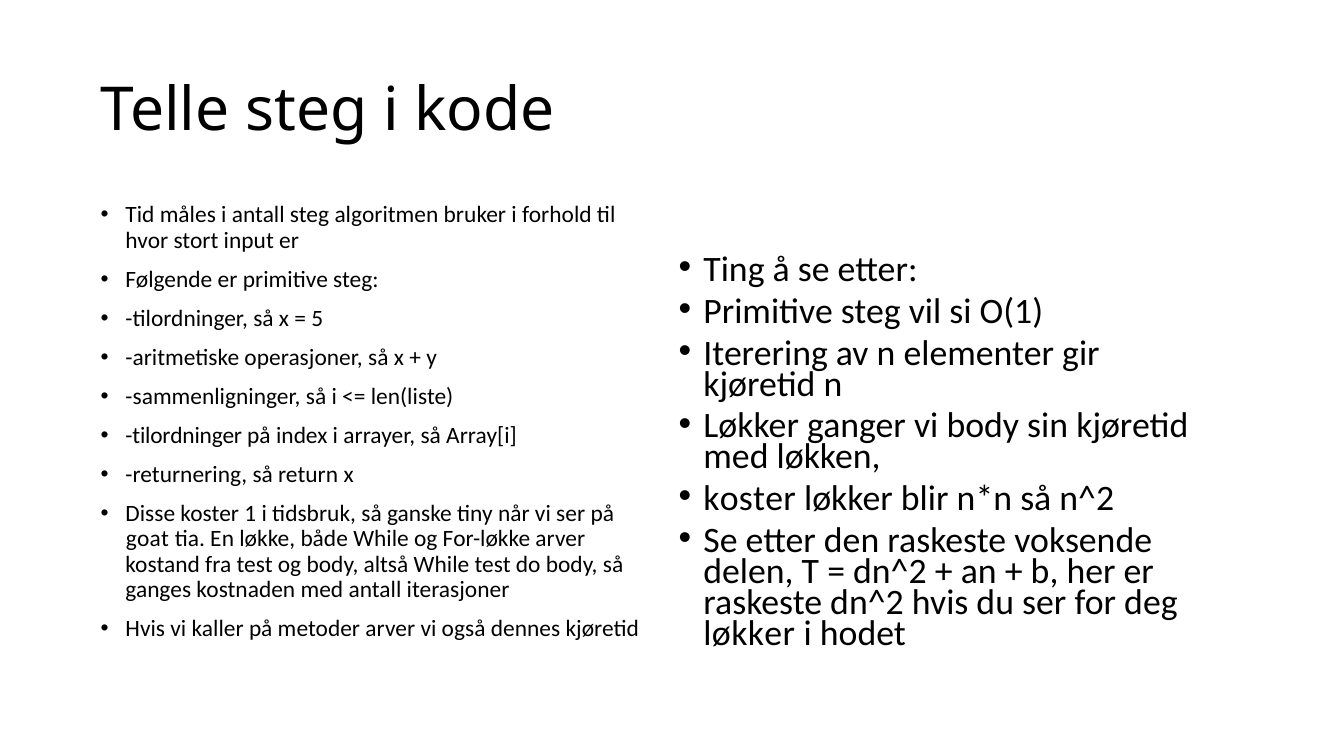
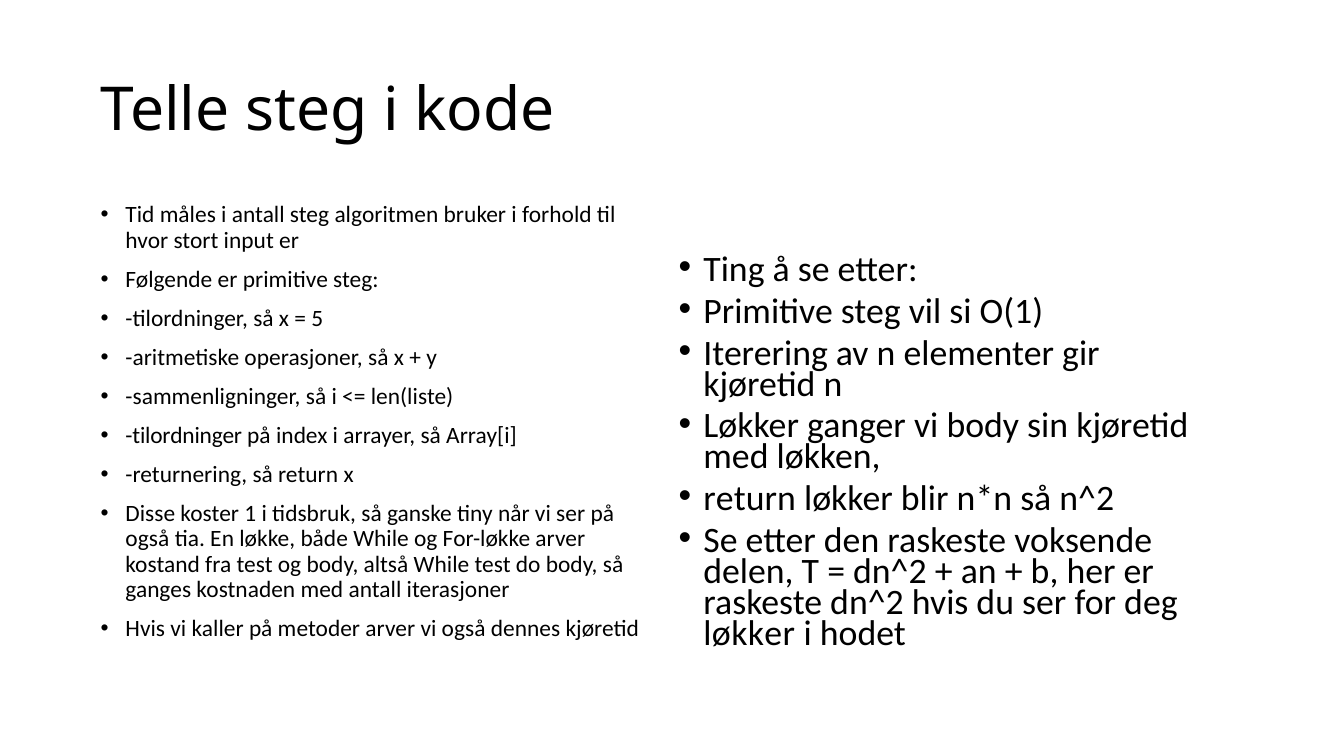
koster: koster -> return (750, 499)
goat: goat -> også (147, 539)
